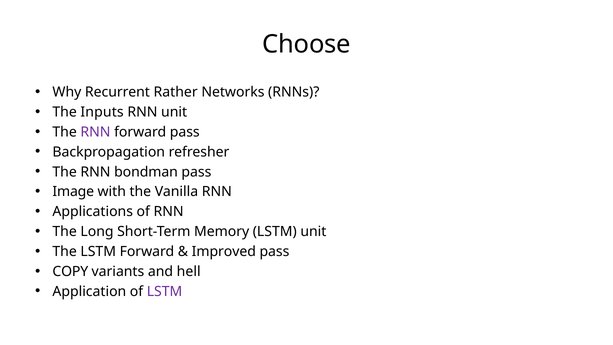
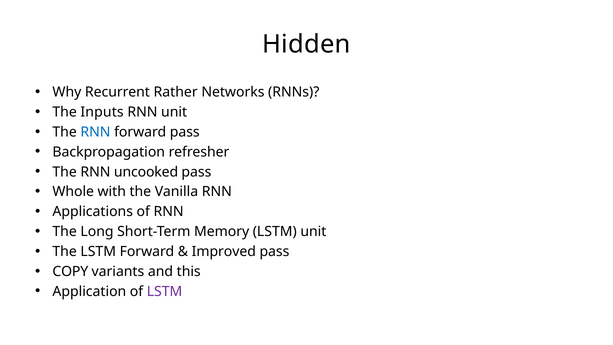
Choose: Choose -> Hidden (306, 44)
RNN colour: purple -> blue (95, 132)
bondman: bondman -> uncooked (146, 172)
Image: Image -> Whole (73, 192)
hell: hell -> this (189, 271)
